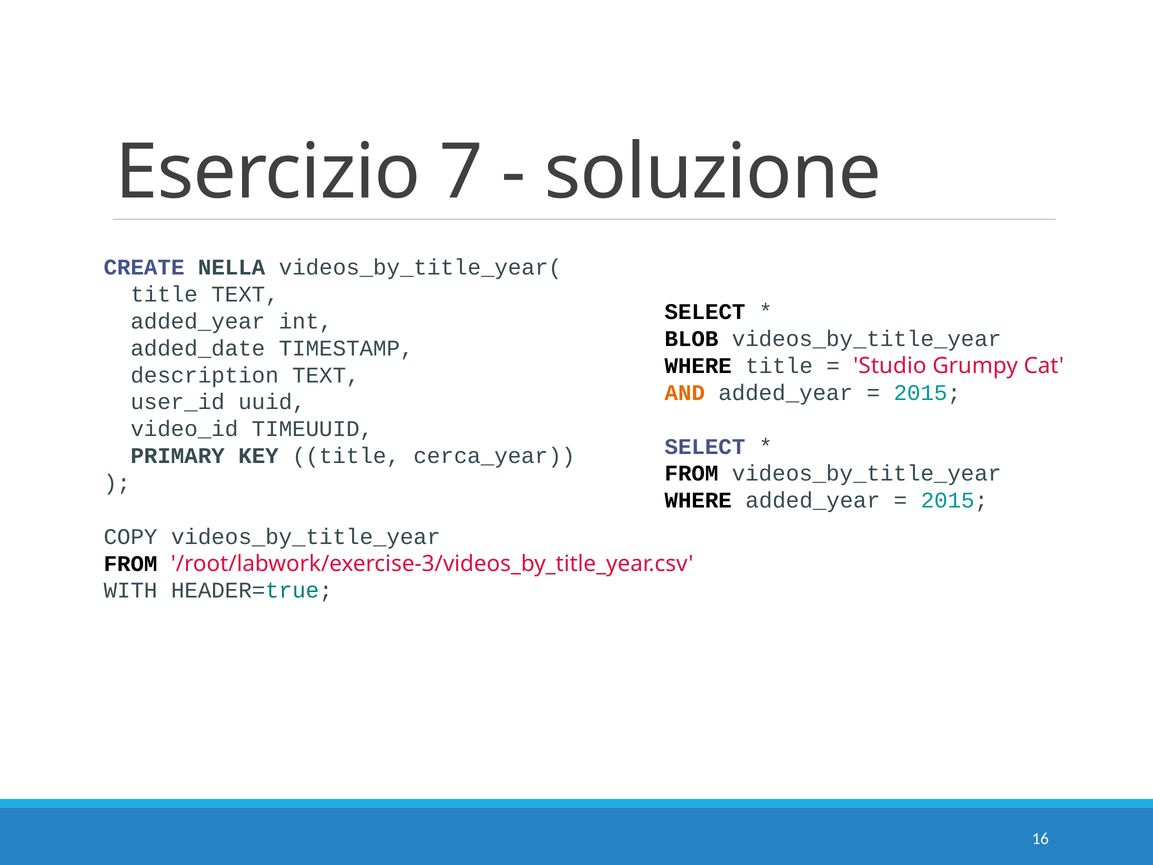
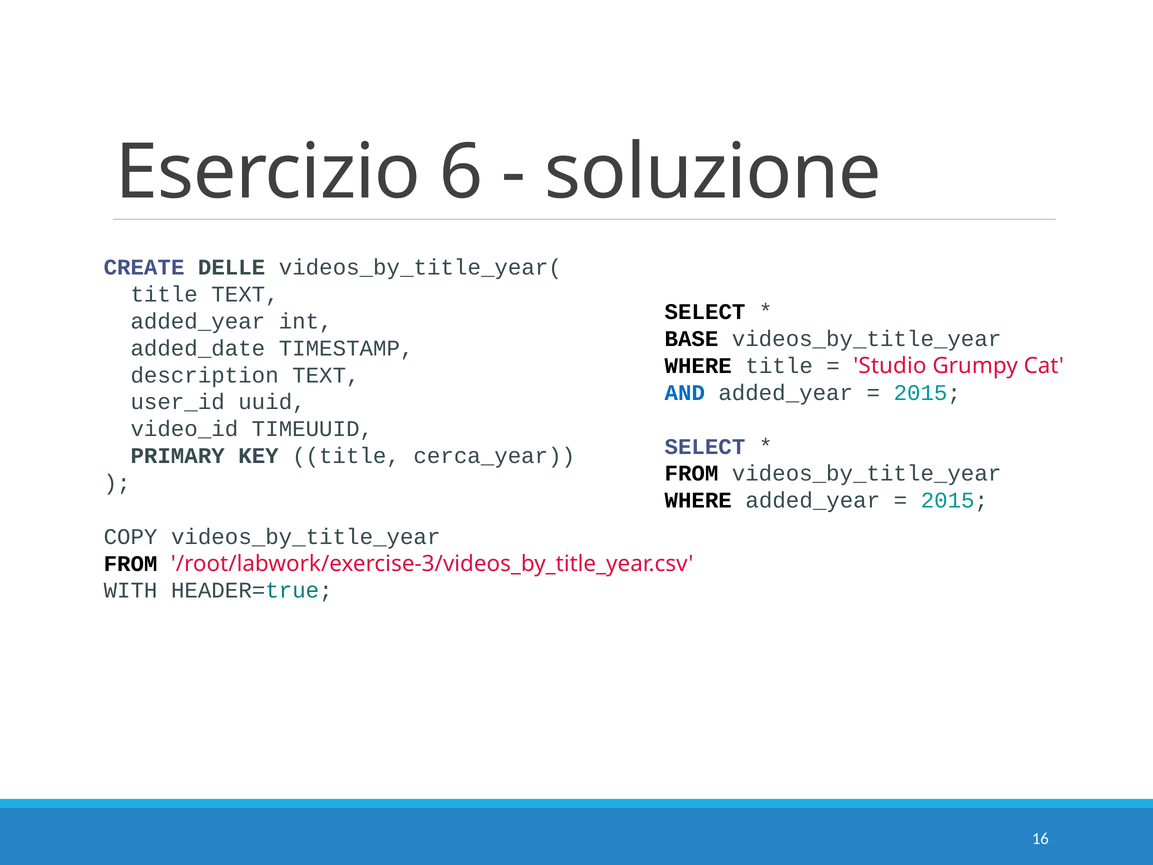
7: 7 -> 6 (461, 172)
NELLA: NELLA -> DELLE (232, 267)
BLOB: BLOB -> BASE (692, 339)
AND colour: orange -> blue (685, 393)
